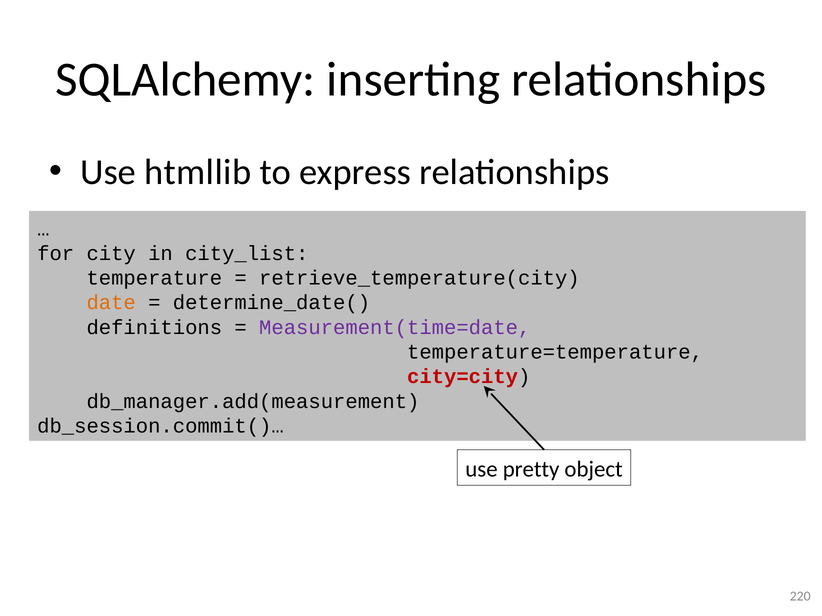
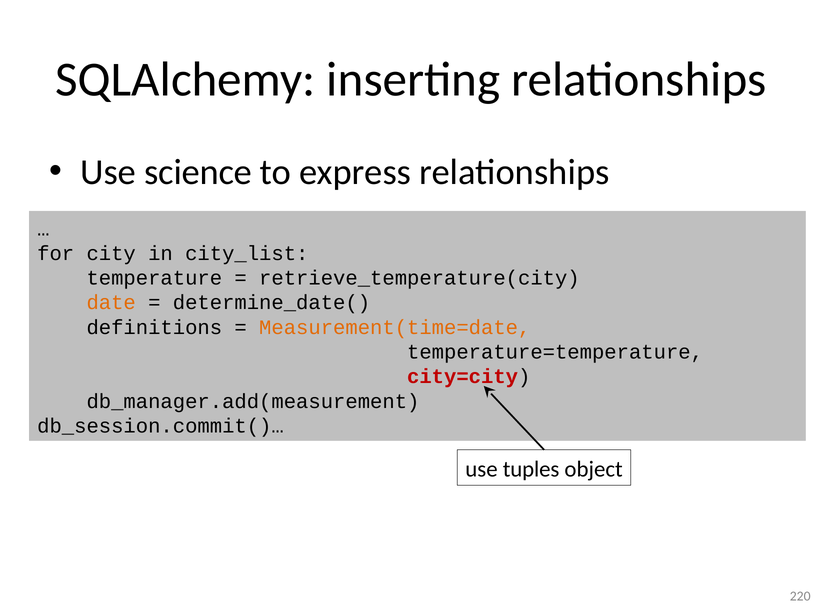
htmllib: htmllib -> science (198, 172)
Measurement(time=date colour: purple -> orange (395, 328)
pretty: pretty -> tuples (531, 470)
